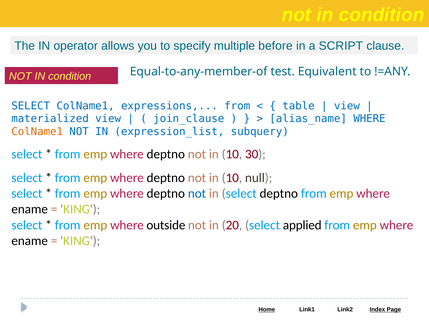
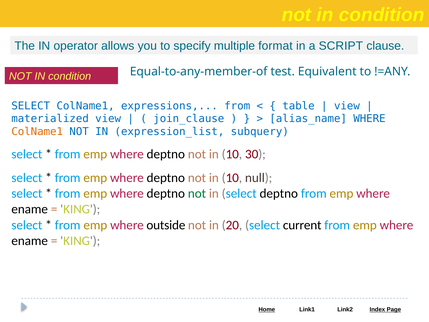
before: before -> format (275, 46)
not colour: blue -> green (197, 193)
applied: applied -> current (302, 225)
